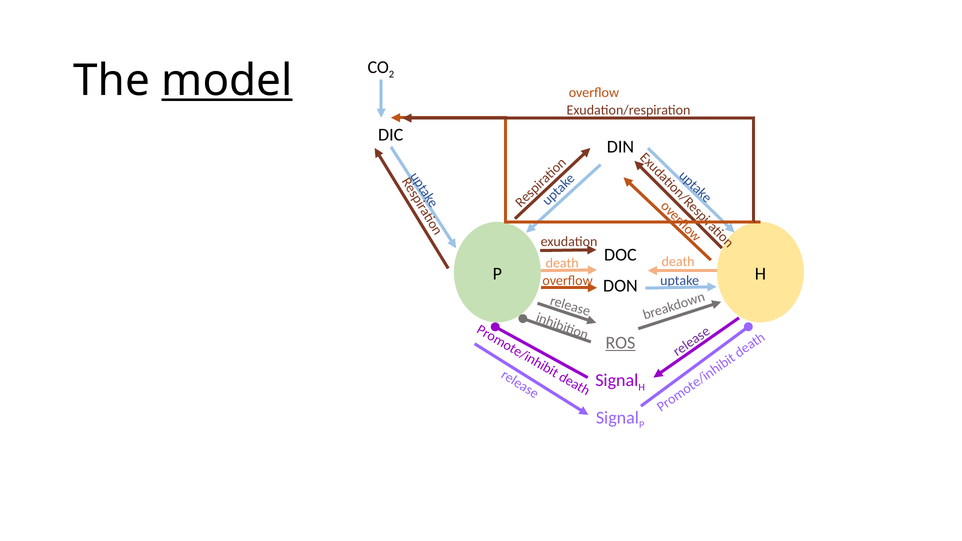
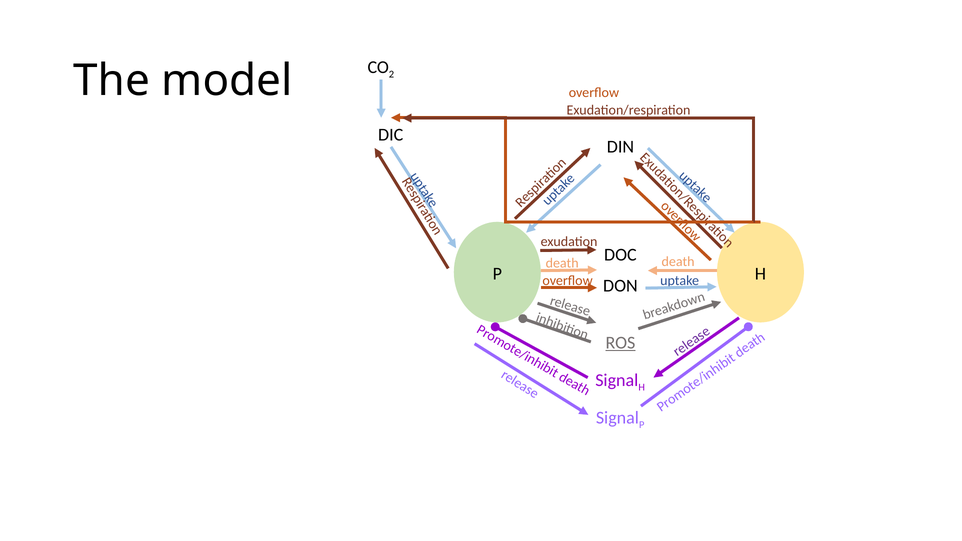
model underline: present -> none (227, 81)
